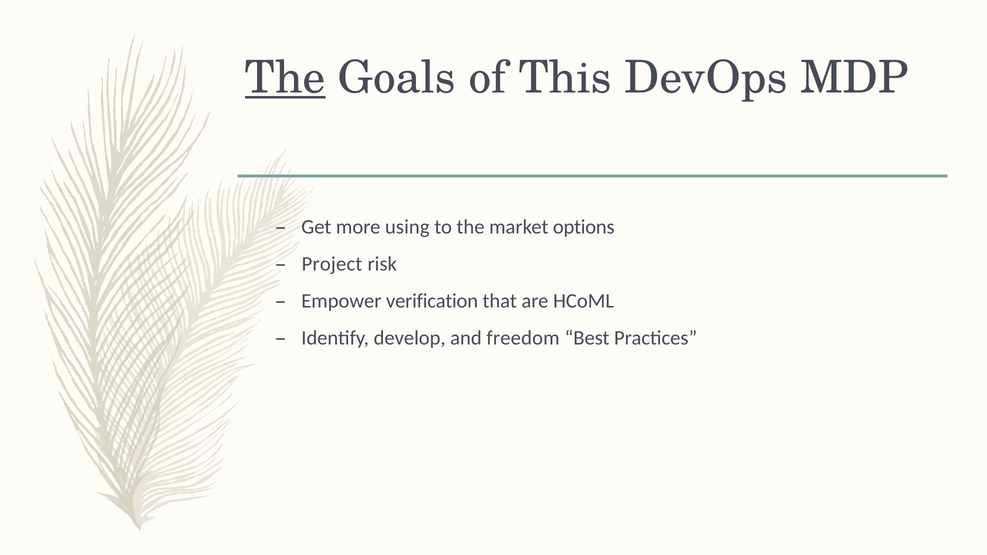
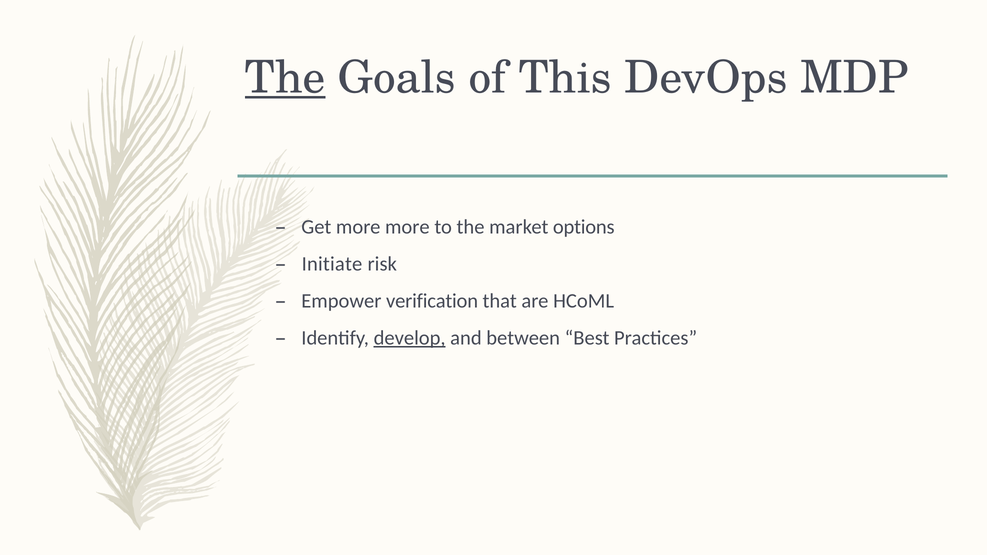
more using: using -> more (407, 227)
Project: Project -> Initiate (332, 264)
develop underline: none -> present (410, 338)
freedom: freedom -> between (523, 338)
